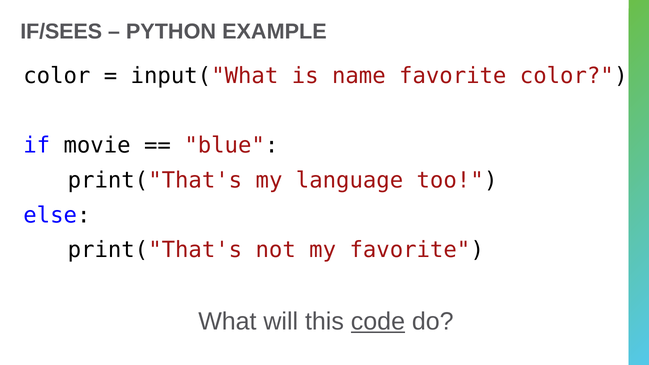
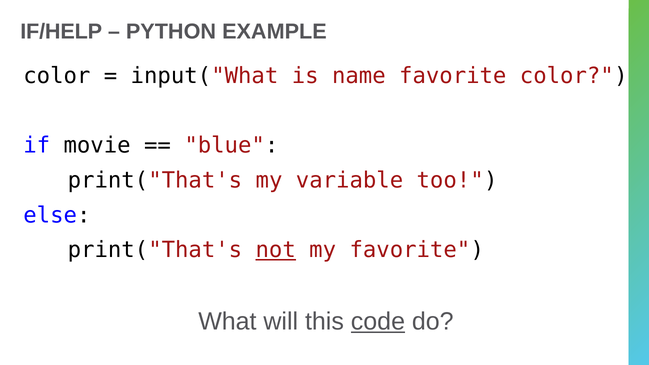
IF/SEES: IF/SEES -> IF/HELP (61, 31)
language: language -> variable (350, 180)
not underline: none -> present (276, 250)
